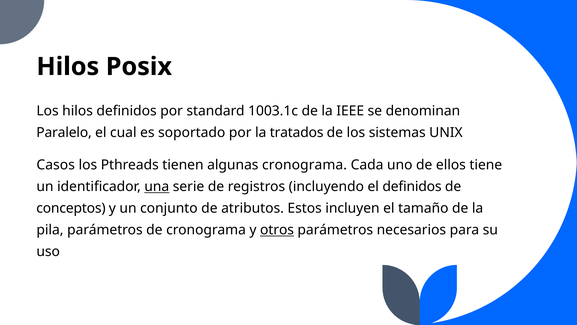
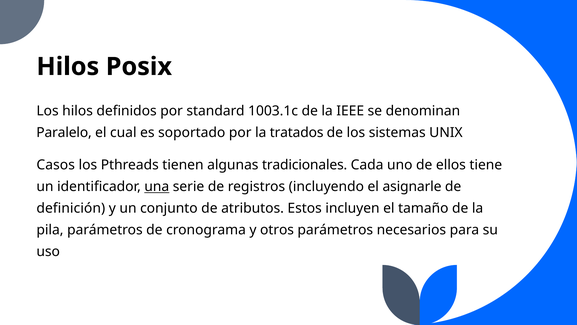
algunas cronograma: cronograma -> tradicionales (305, 165)
el definidos: definidos -> asignarle (412, 186)
conceptos: conceptos -> definición (71, 208)
otros underline: present -> none (277, 230)
